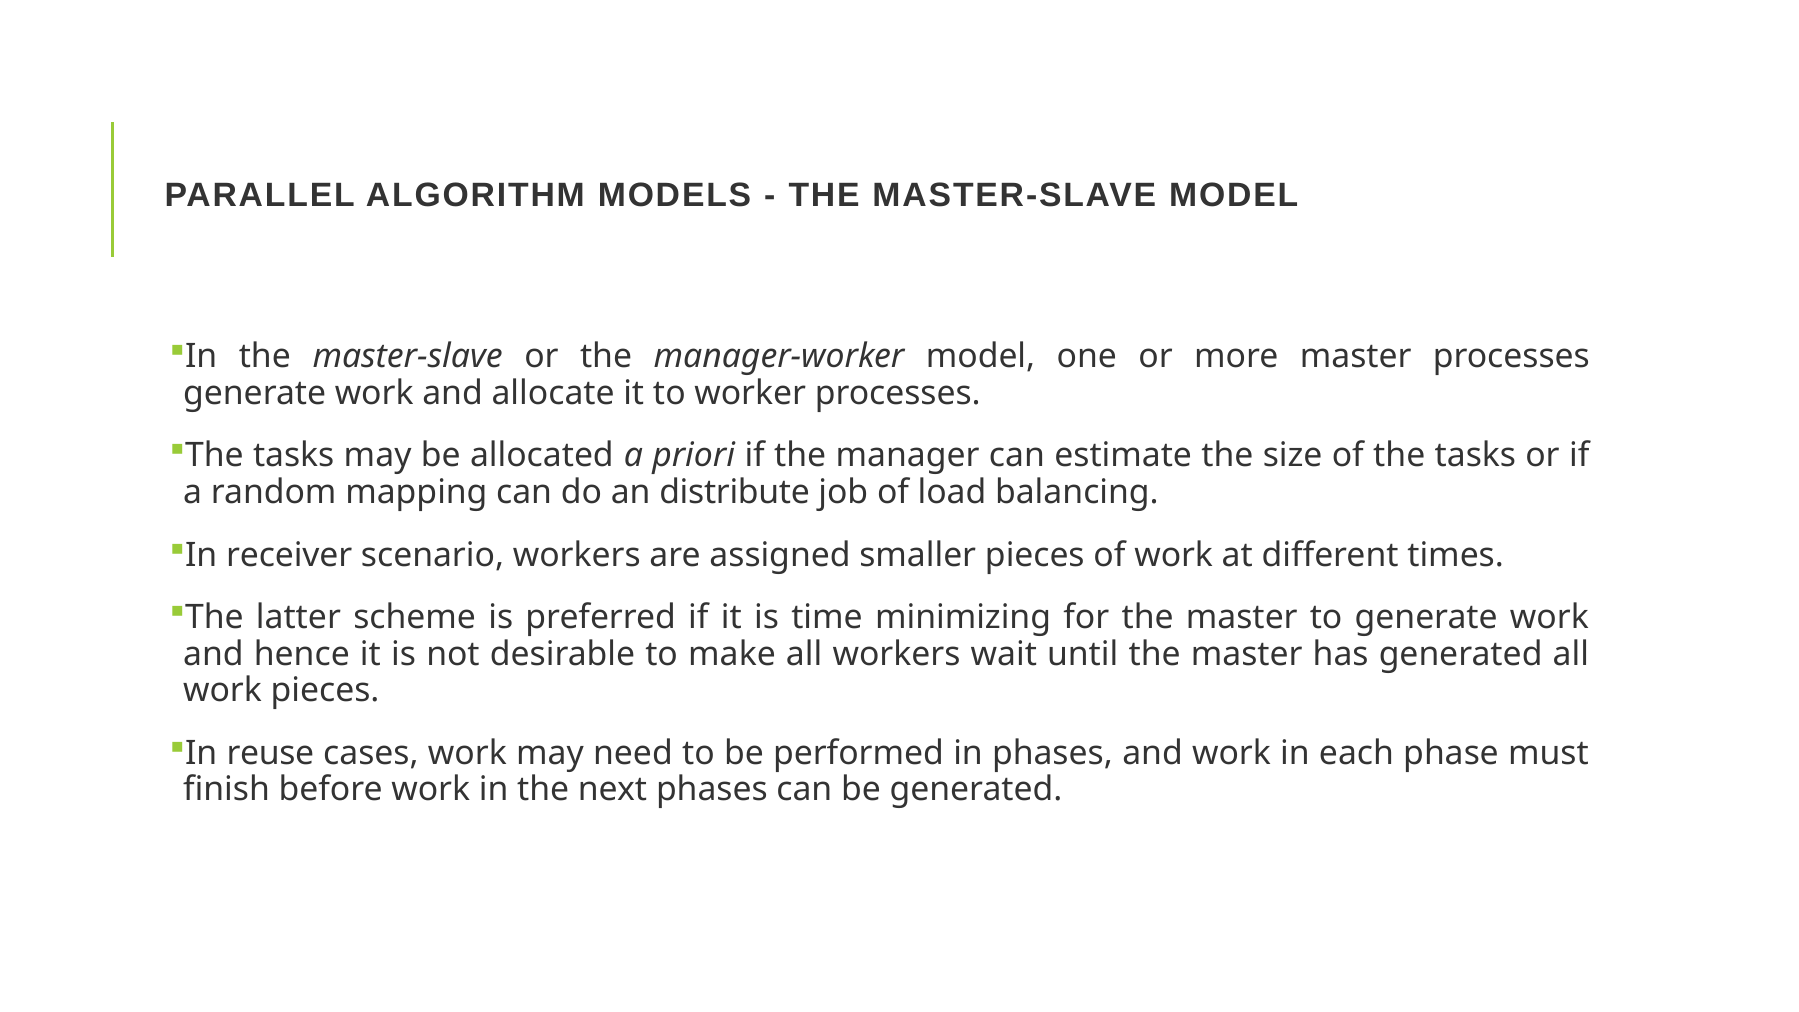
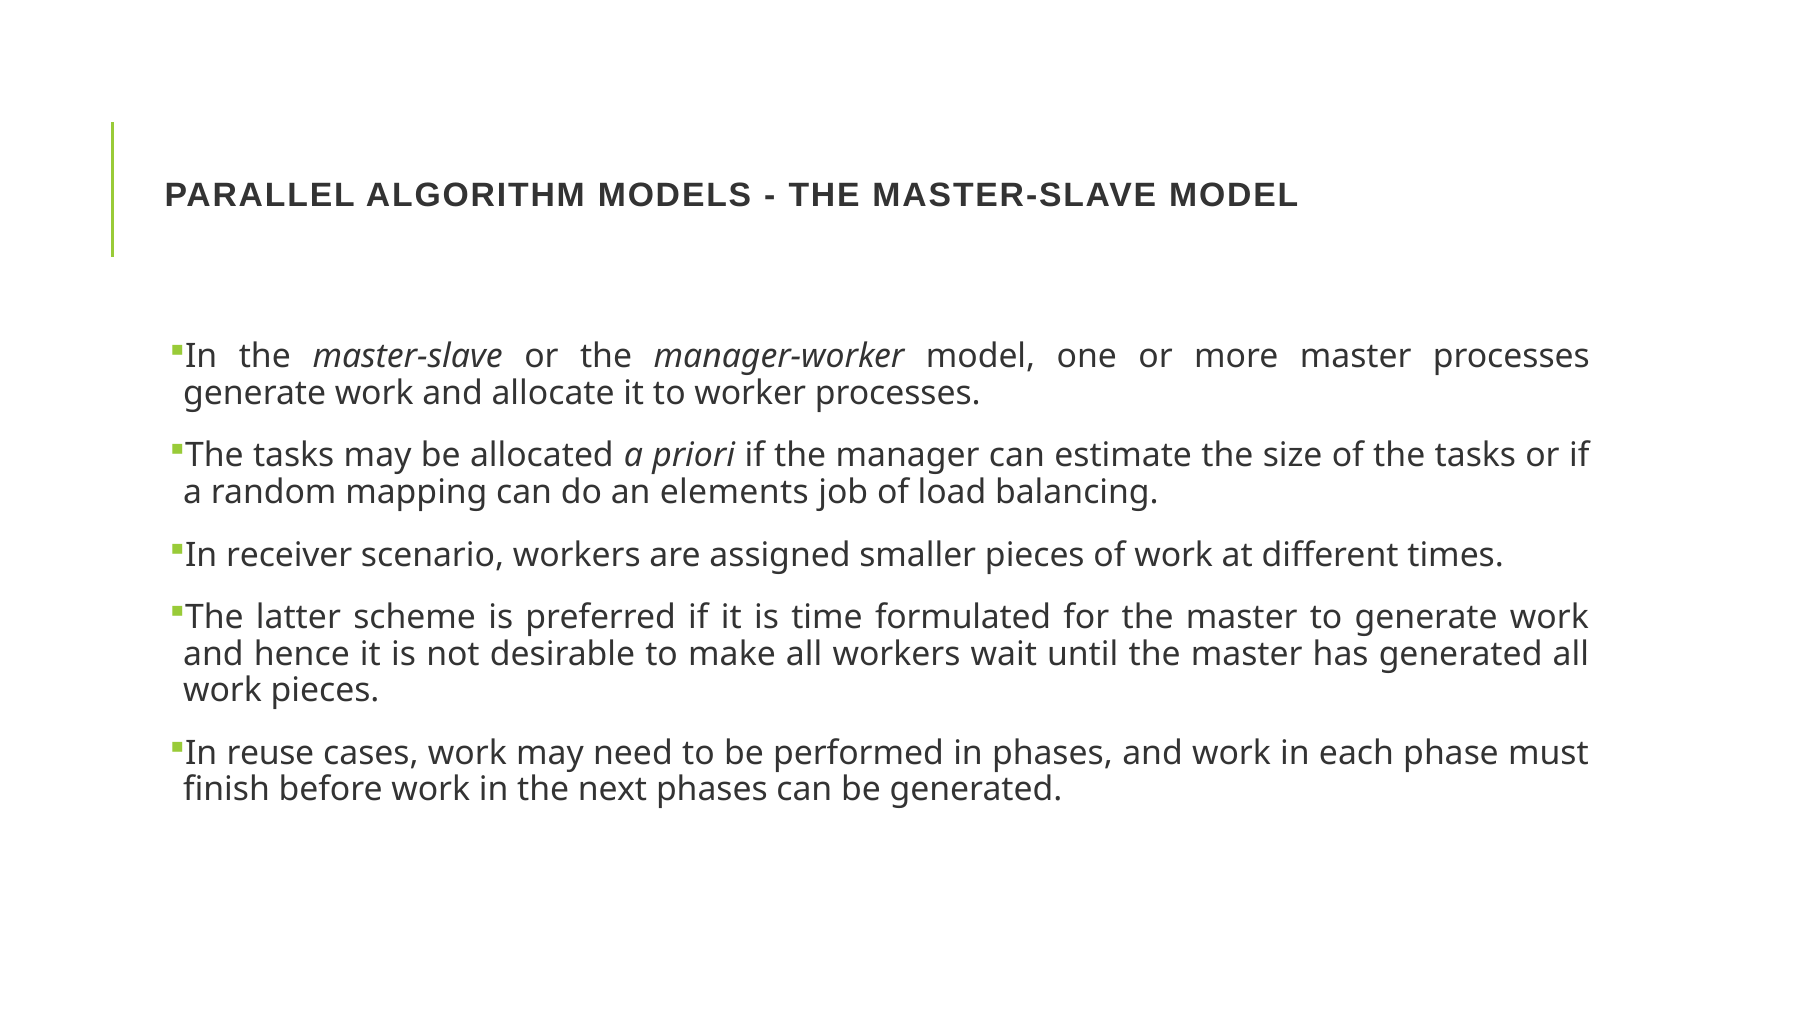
distribute: distribute -> elements (734, 492)
minimizing: minimizing -> formulated (963, 618)
